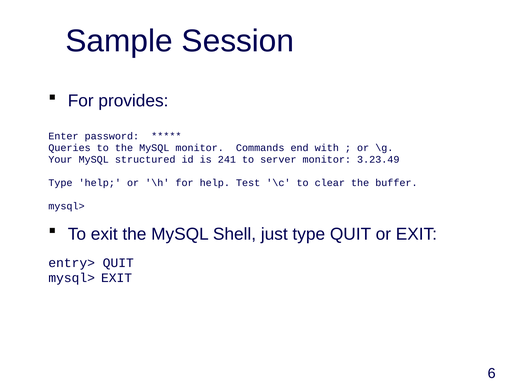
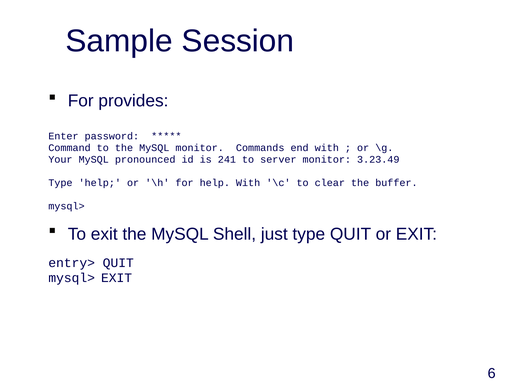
Queries: Queries -> Command (70, 148)
structured: structured -> pronounced (145, 160)
help Test: Test -> With (248, 183)
